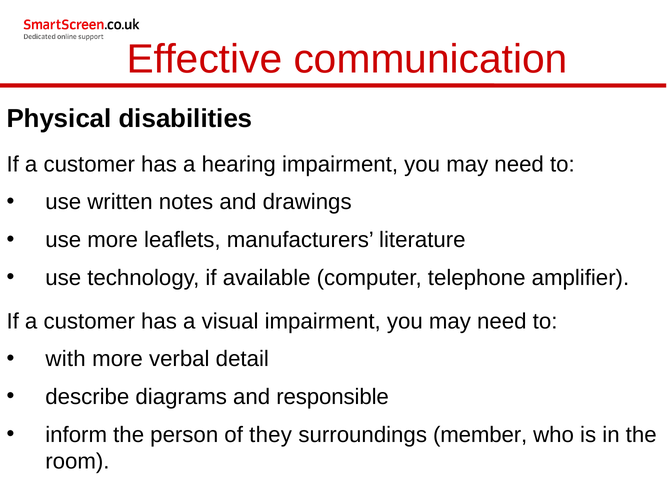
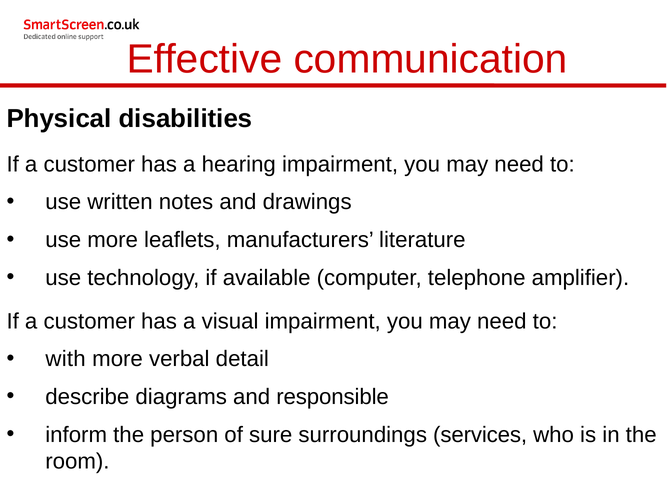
they: they -> sure (271, 434)
member: member -> services (480, 434)
